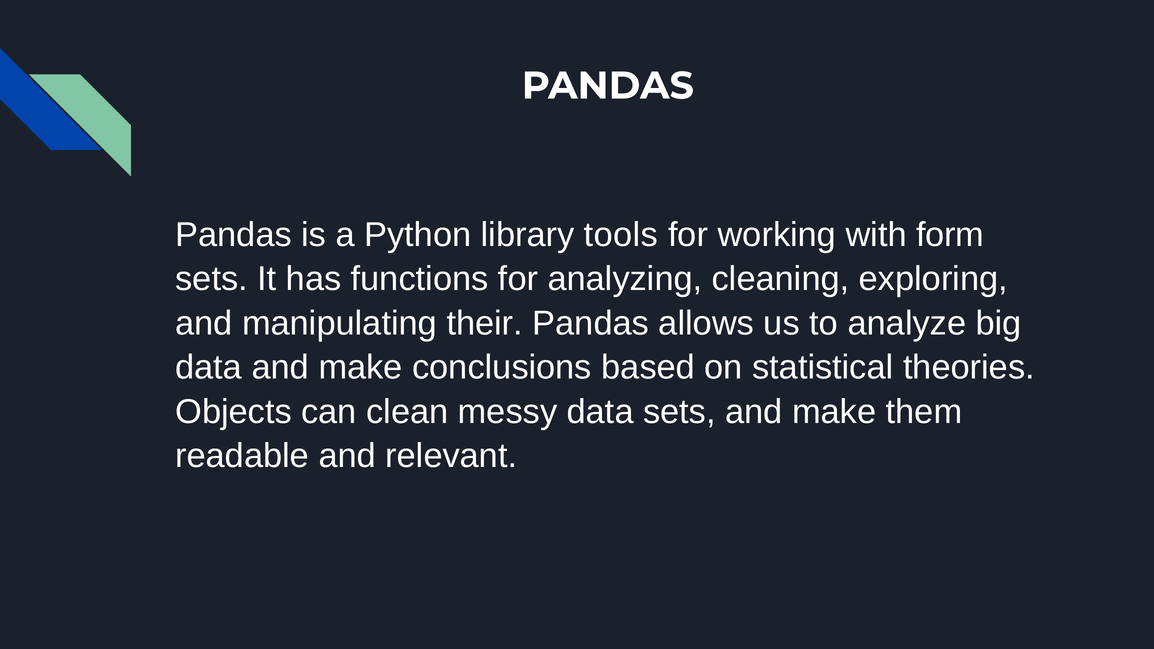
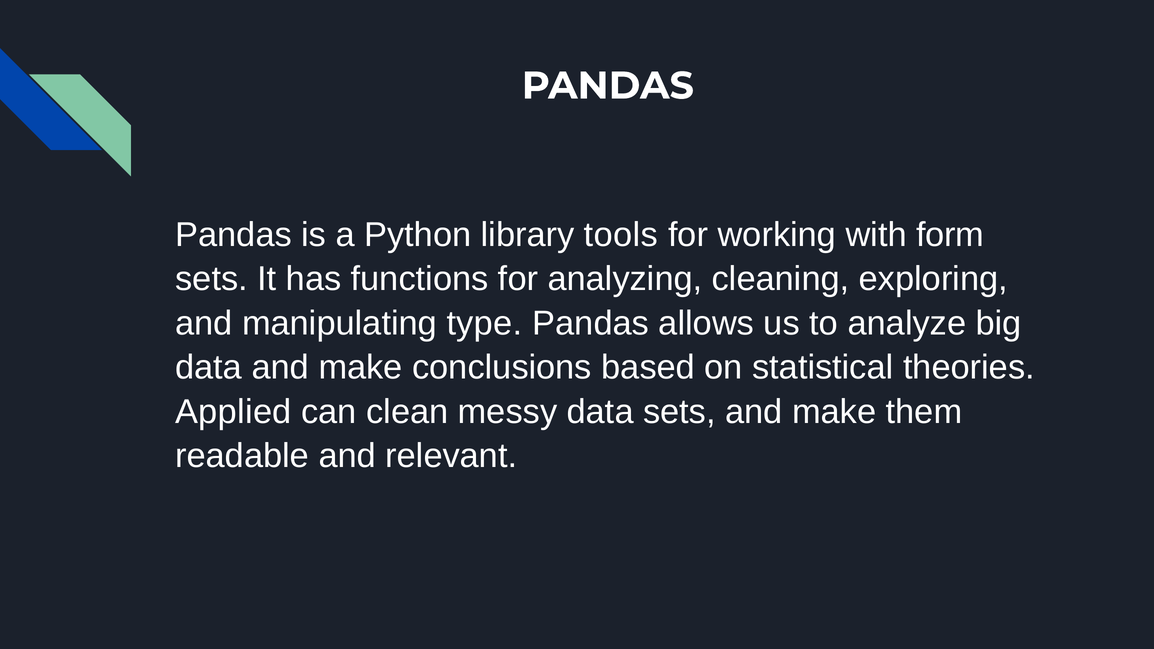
their: their -> type (485, 323)
Objects: Objects -> Applied (233, 412)
